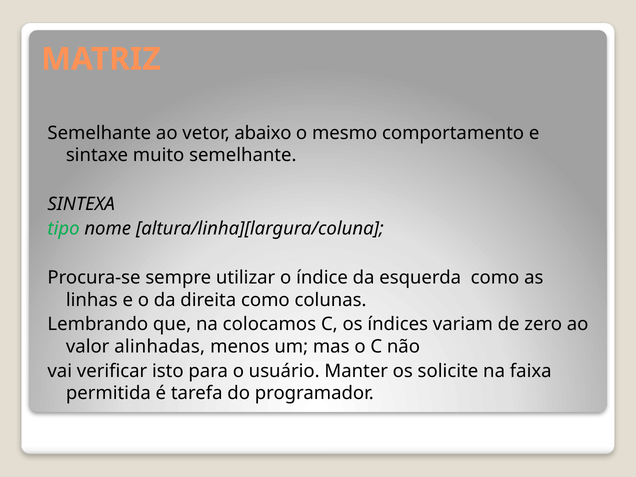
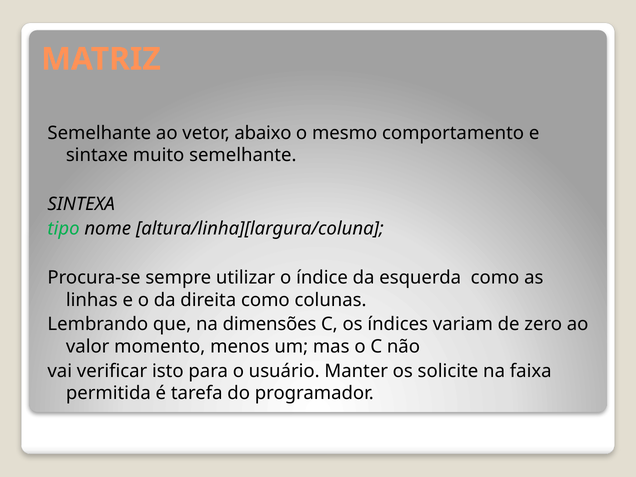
colocamos: colocamos -> dimensões (270, 324)
alinhadas: alinhadas -> momento (160, 347)
